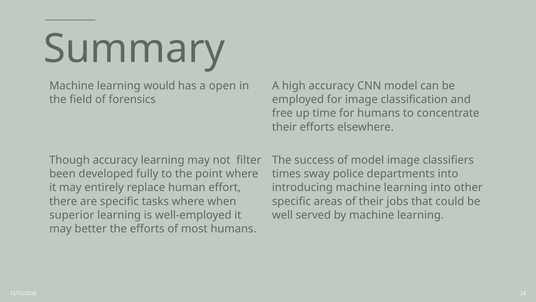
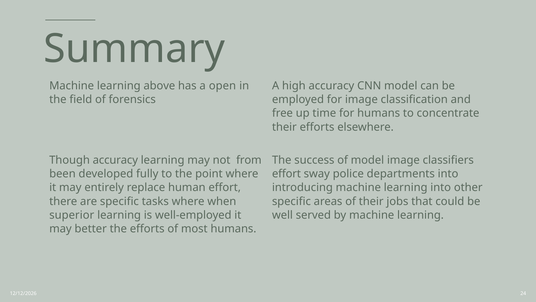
would: would -> above (159, 86)
filter: filter -> from (249, 160)
times: times -> effort (286, 174)
